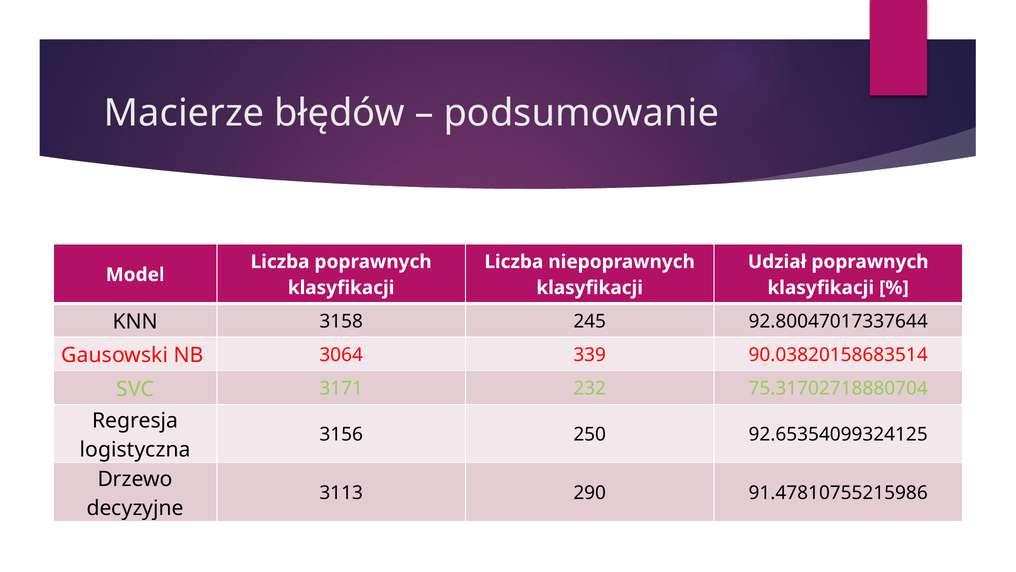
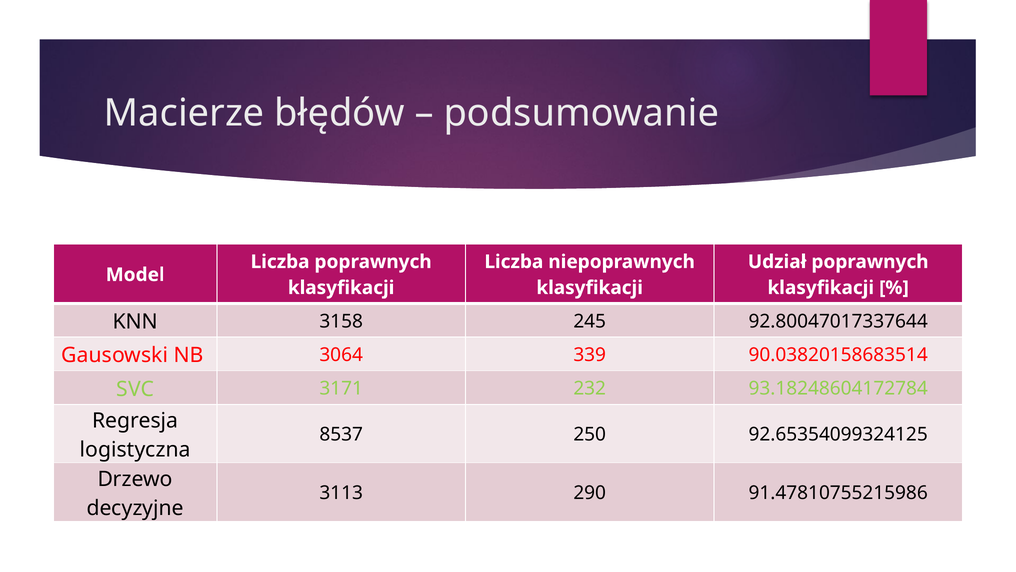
75.31702718880704: 75.31702718880704 -> 93.18248604172784 (838, 388)
3156: 3156 -> 8537 (341, 434)
